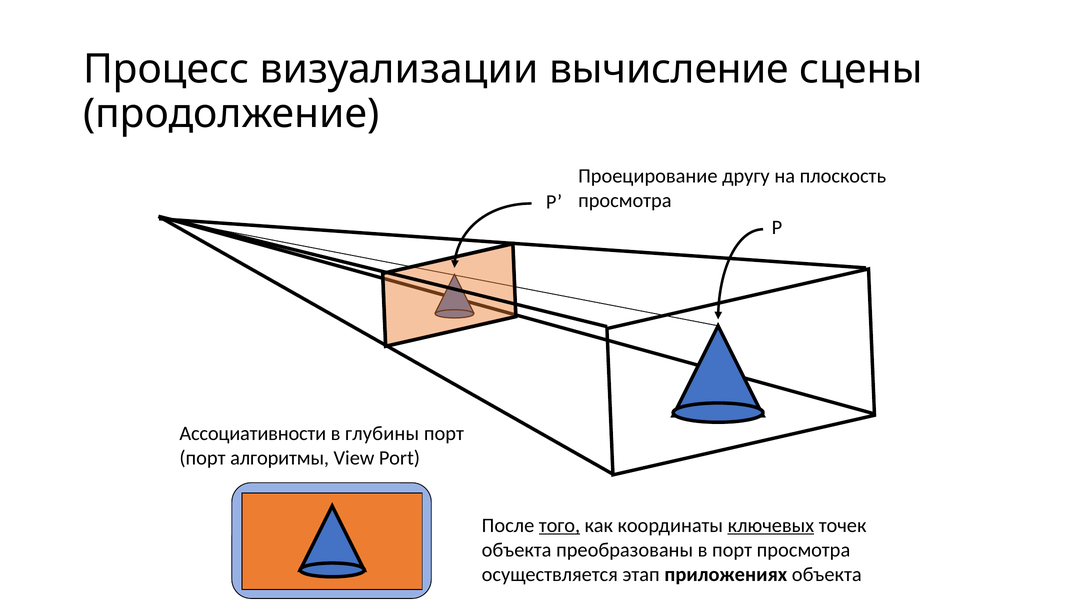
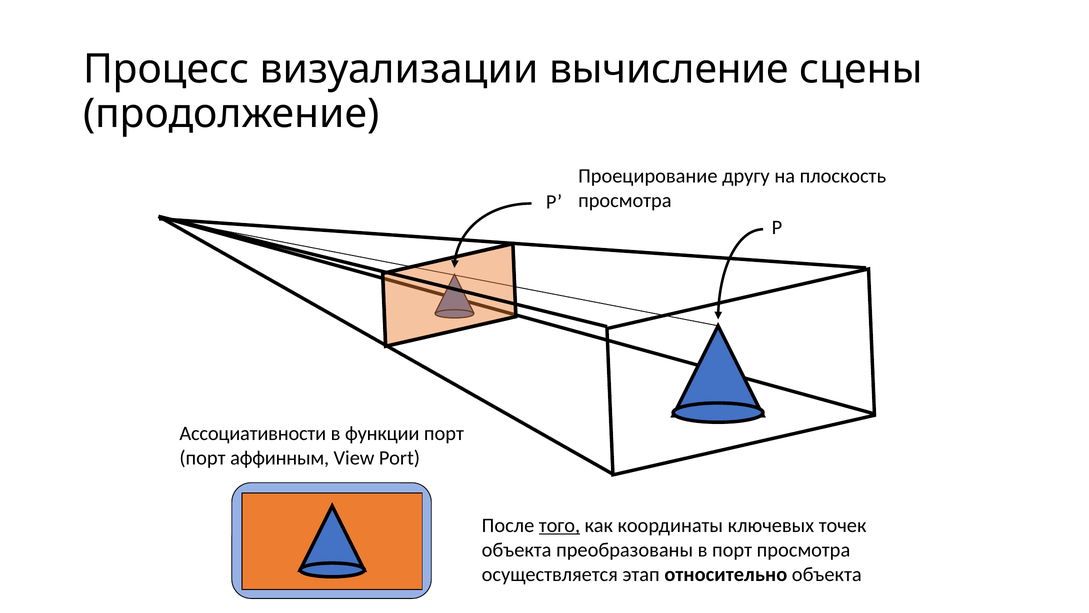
глубины: глубины -> функции (382, 433)
алгоритмы: алгоритмы -> аффинным (280, 458)
ключевых underline: present -> none (771, 525)
приложениях: приложениях -> относительно (726, 574)
